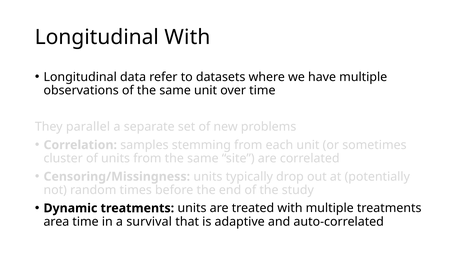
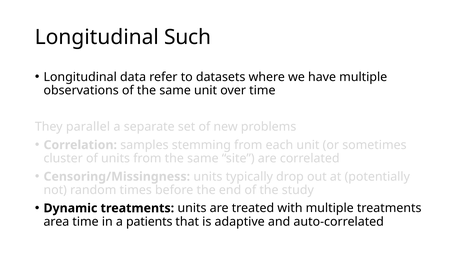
Longitudinal With: With -> Such (188, 37)
survival: survival -> patients (149, 221)
